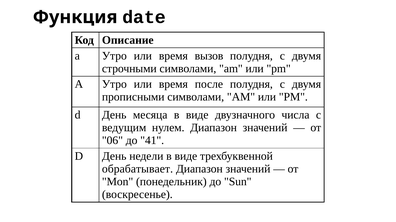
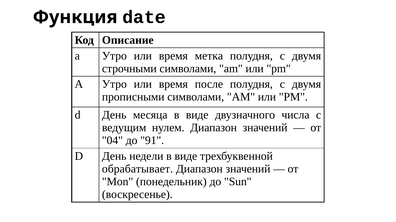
вызов: вызов -> метка (209, 56)
06: 06 -> 04 (112, 141)
41: 41 -> 91 (152, 141)
